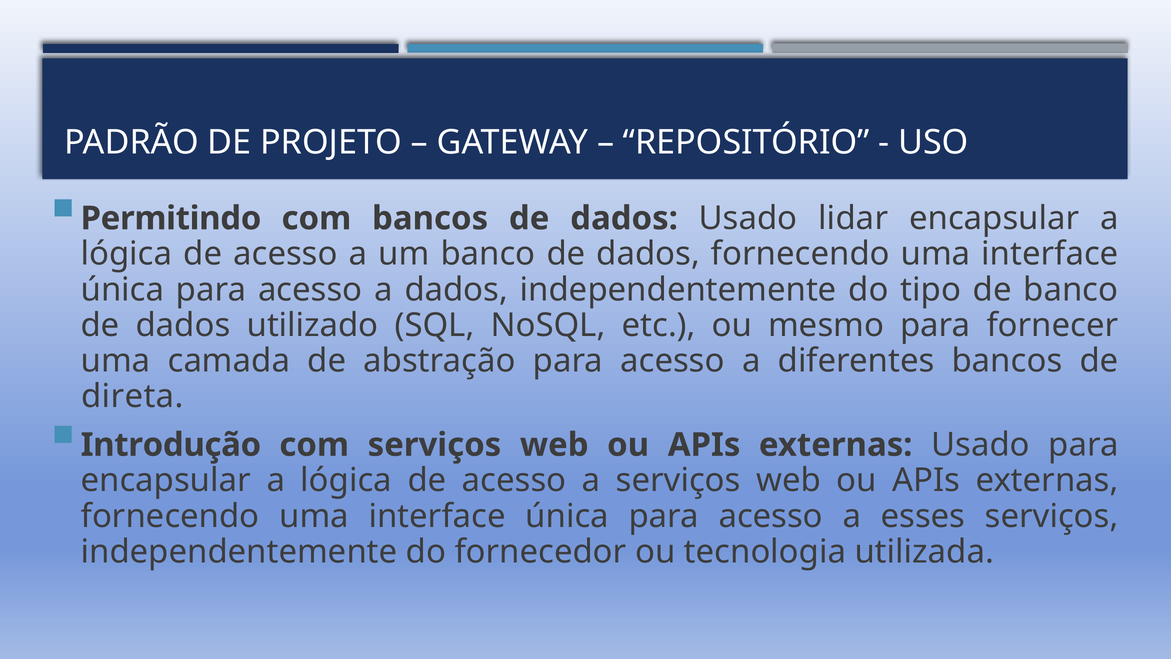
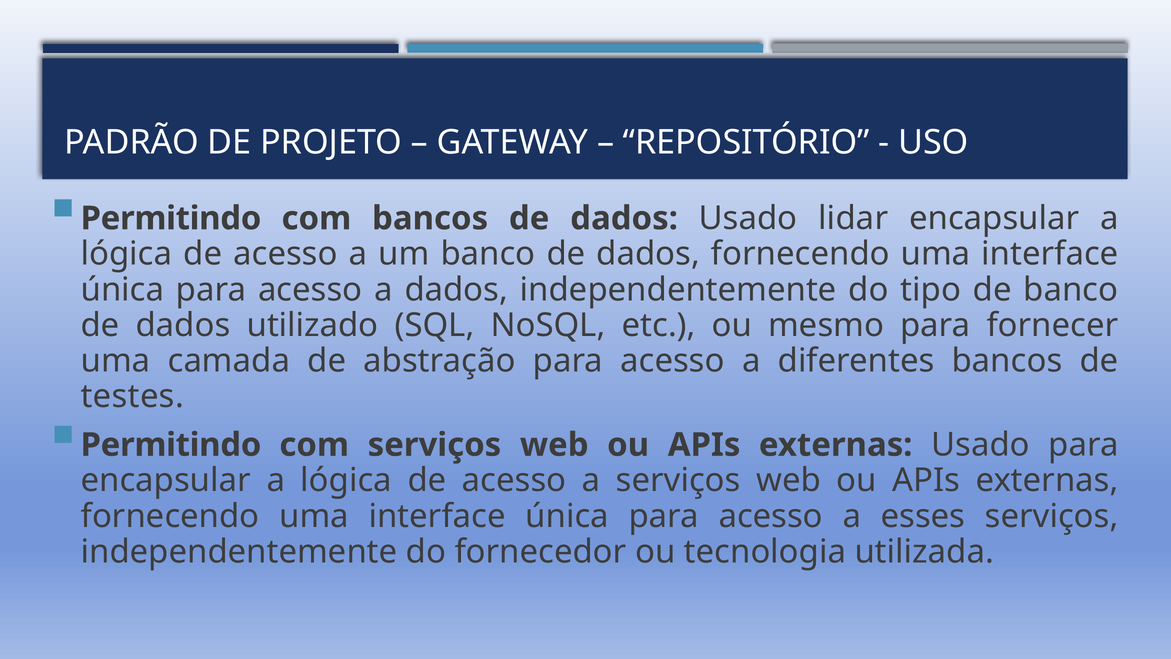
direta: direta -> testes (132, 396)
Introdução: Introdução -> Permitindo (171, 445)
